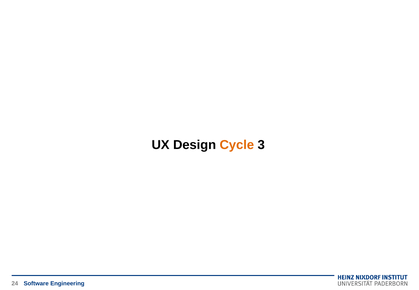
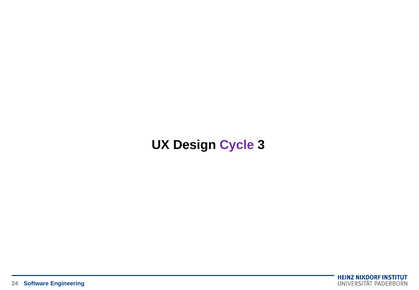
Cycle colour: orange -> purple (237, 145)
